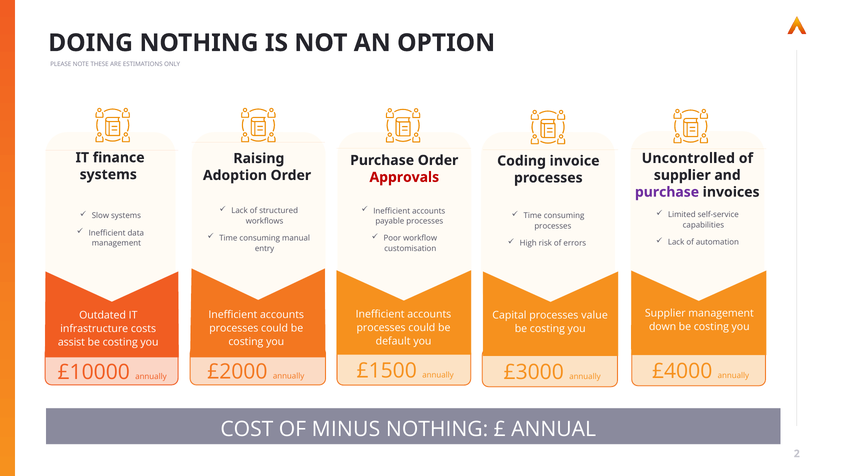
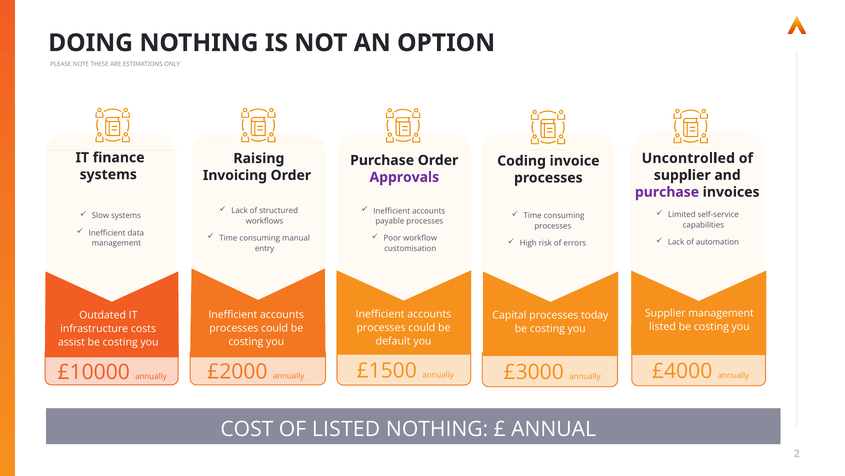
Adoption: Adoption -> Invoicing (235, 175)
Approvals colour: red -> purple (404, 177)
value: value -> today (595, 315)
down: down -> listed (662, 326)
OF MINUS: MINUS -> LISTED (346, 429)
